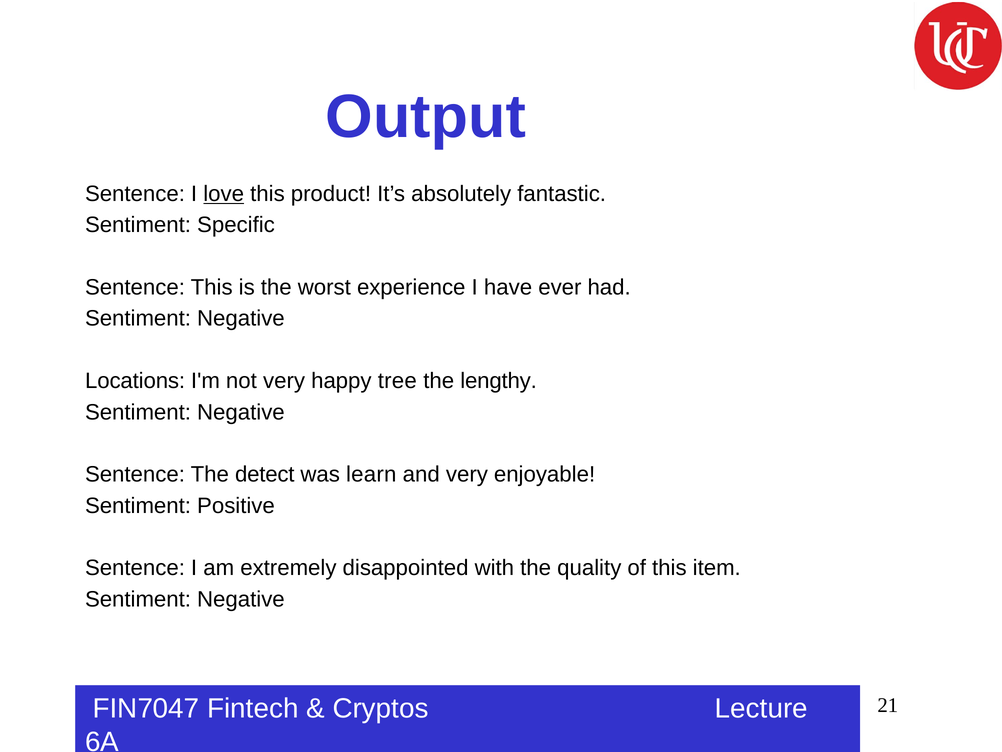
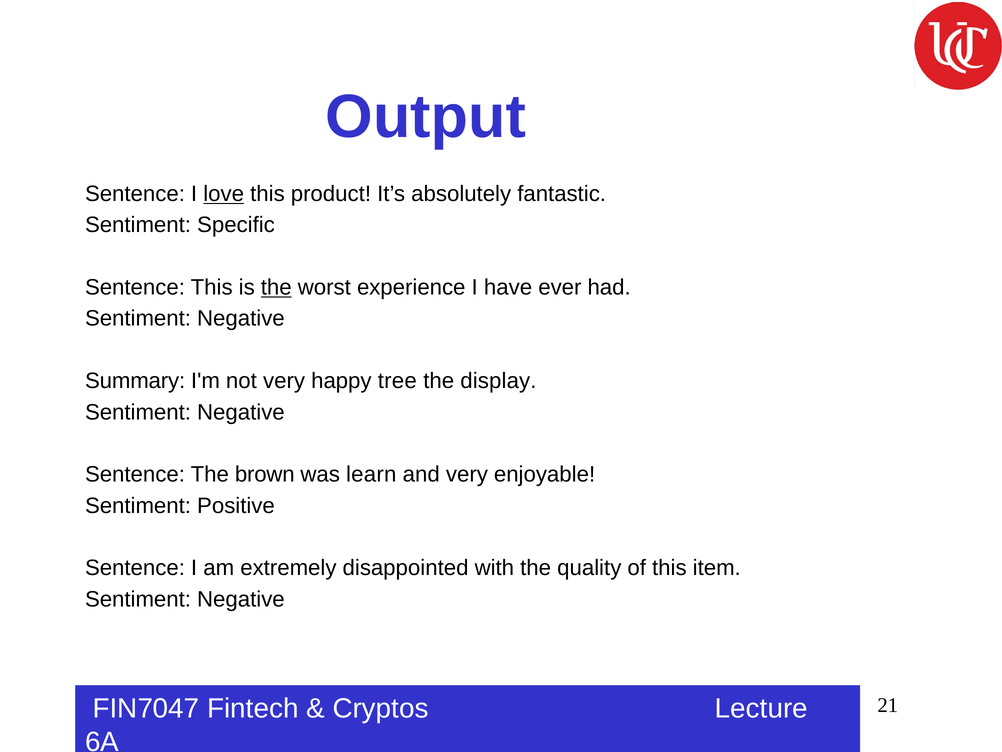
the underline: none -> present (276, 287)
Locations: Locations -> Summary (135, 381)
lengthy: lengthy -> display (498, 381)
detect: detect -> brown (265, 474)
